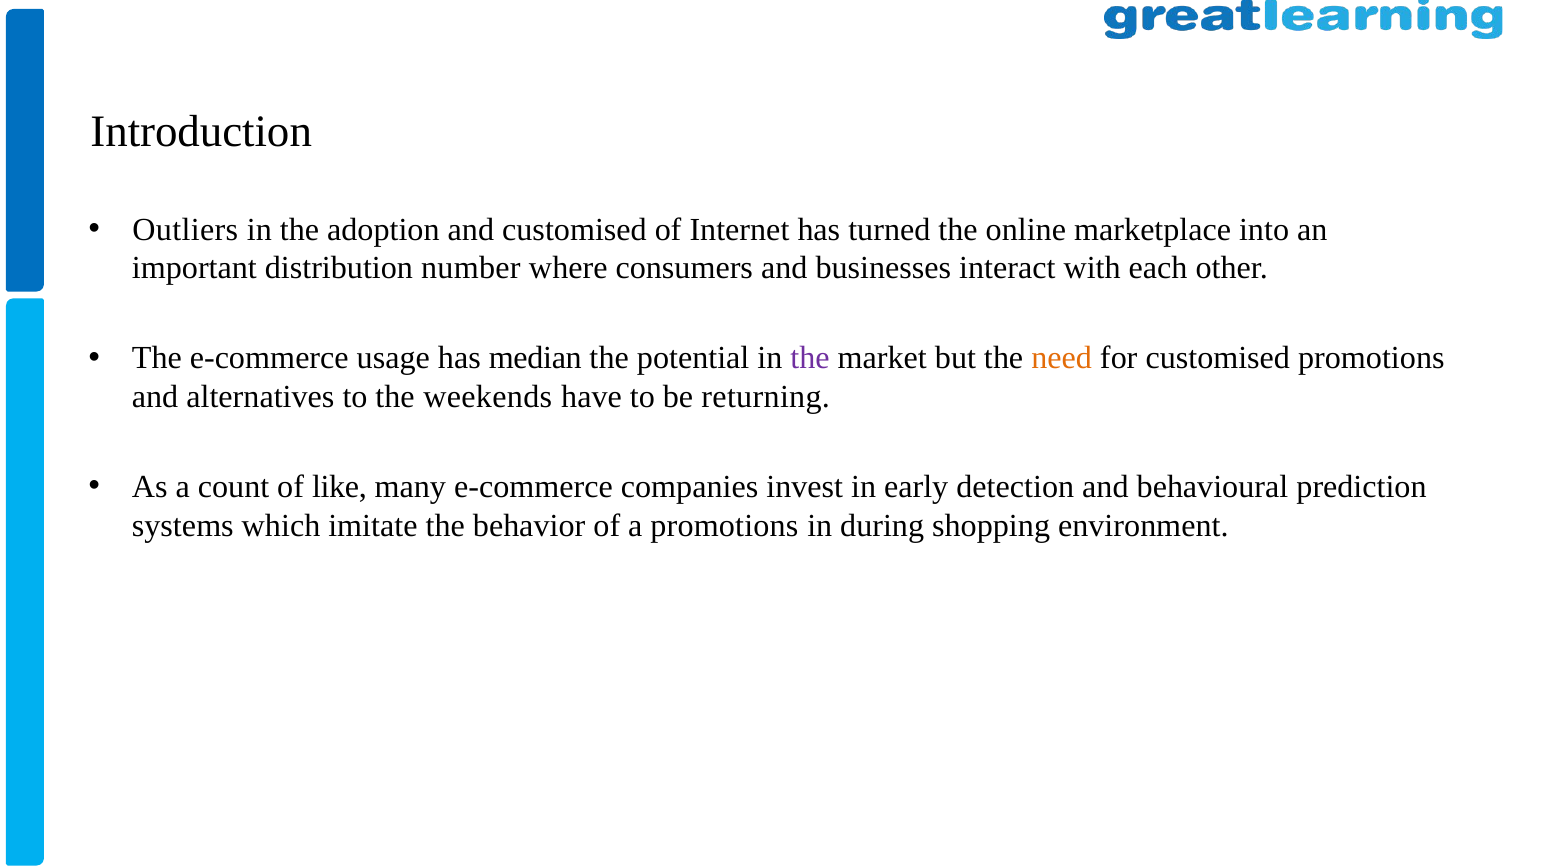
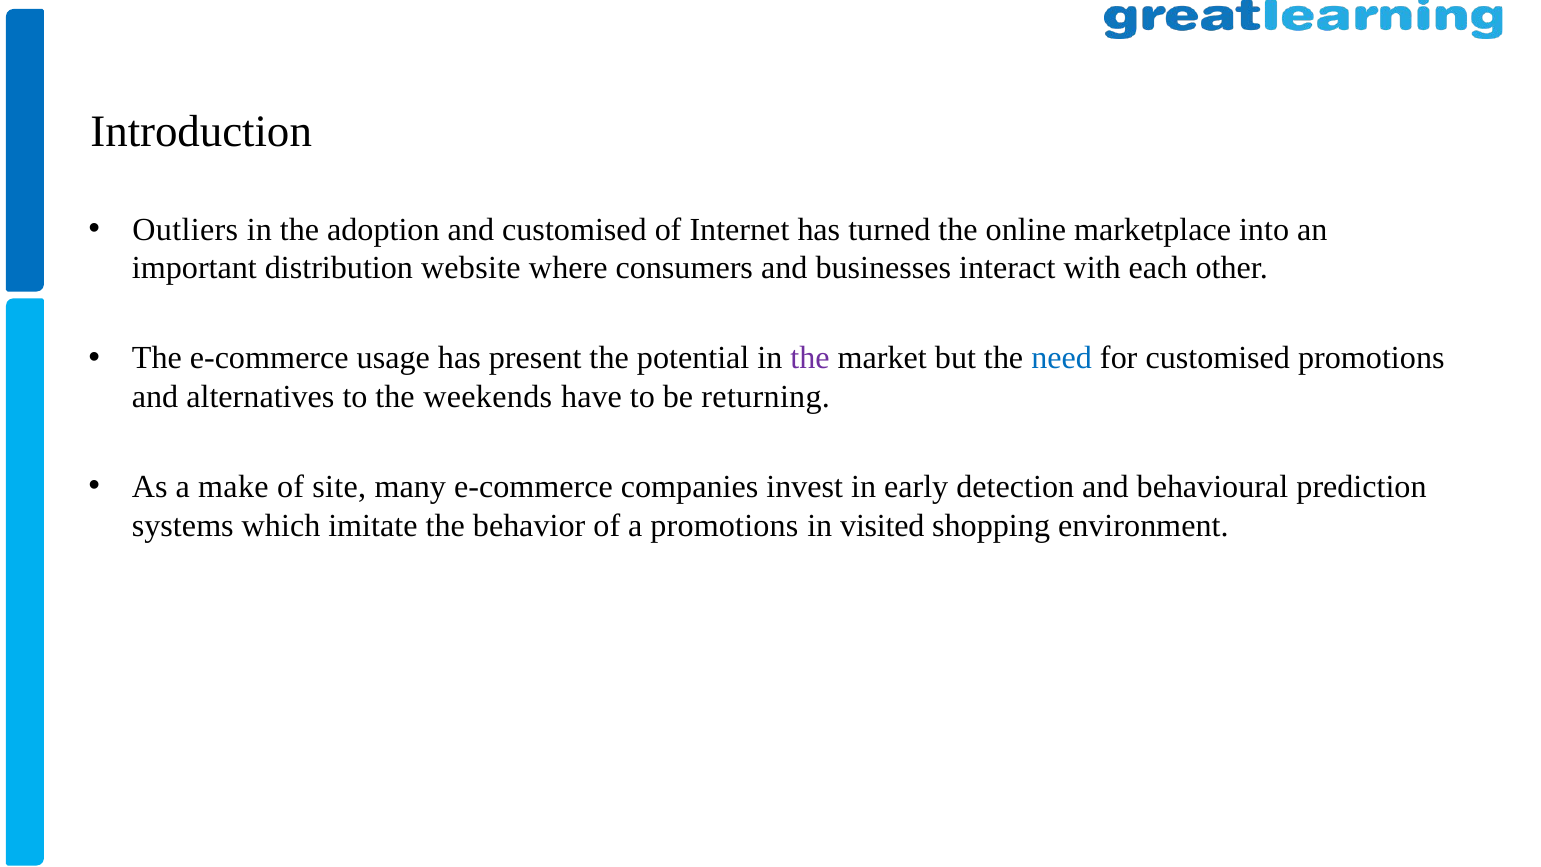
number: number -> website (471, 268)
median: median -> present (535, 358)
need colour: orange -> blue (1062, 358)
count: count -> make (233, 487)
like: like -> site (339, 487)
during: during -> visited (882, 525)
